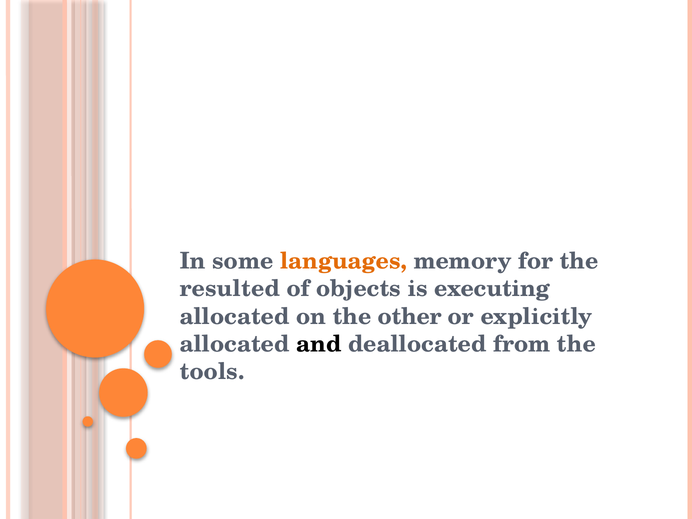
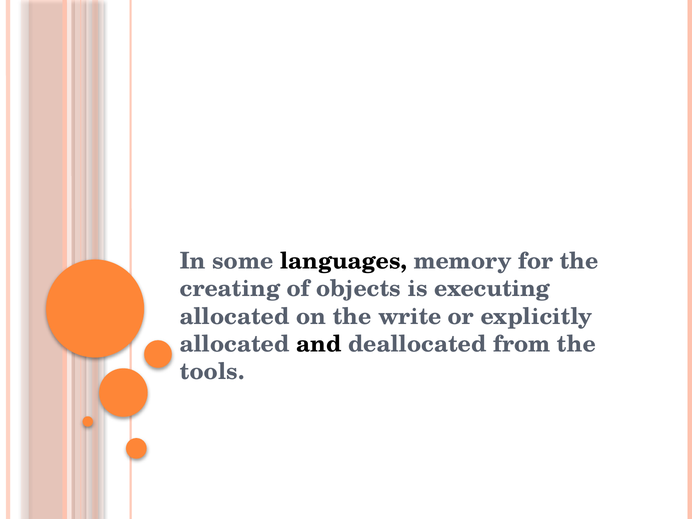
languages colour: orange -> black (344, 261)
resulted: resulted -> creating (230, 289)
other: other -> write (410, 316)
